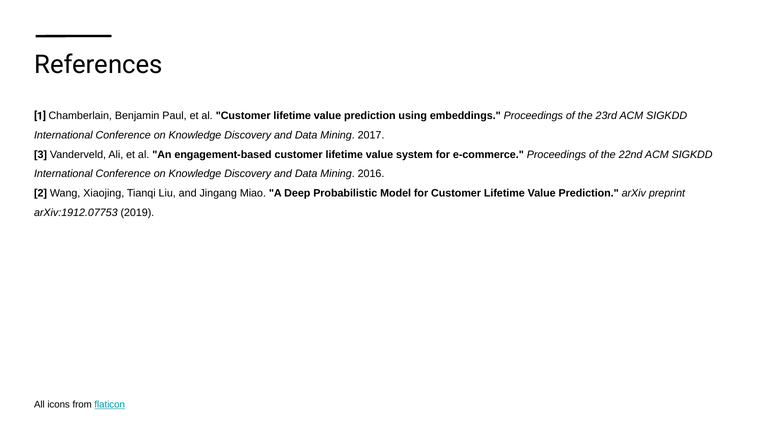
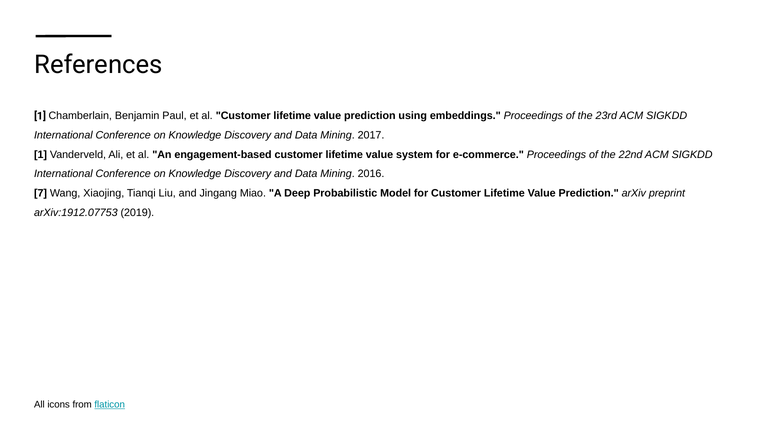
3: 3 -> 1 (41, 154)
2: 2 -> 7 (41, 193)
